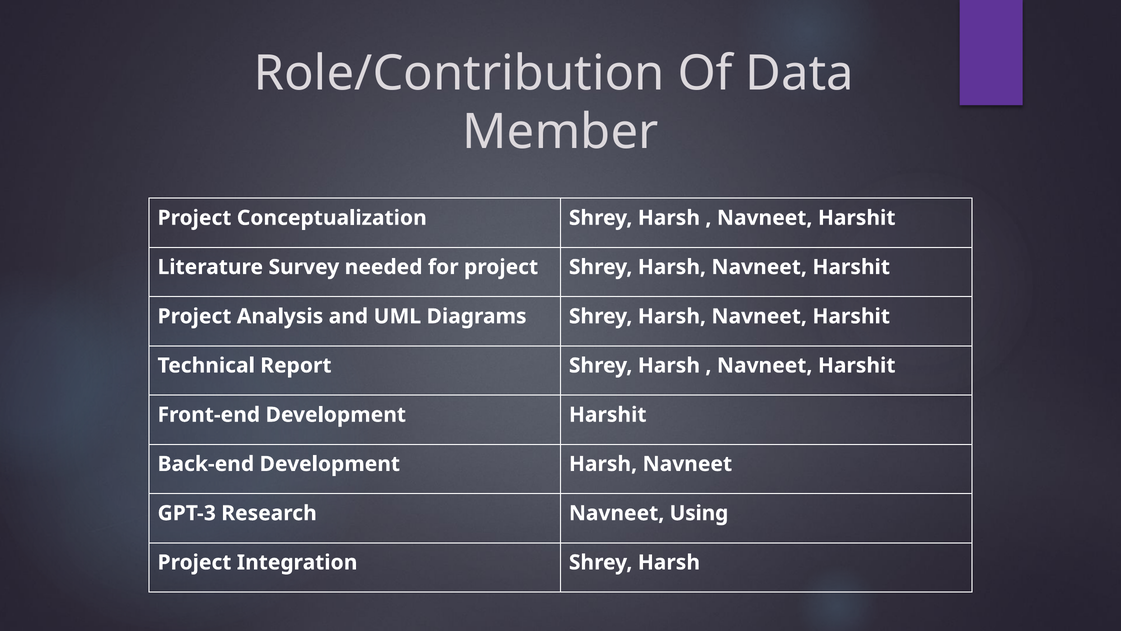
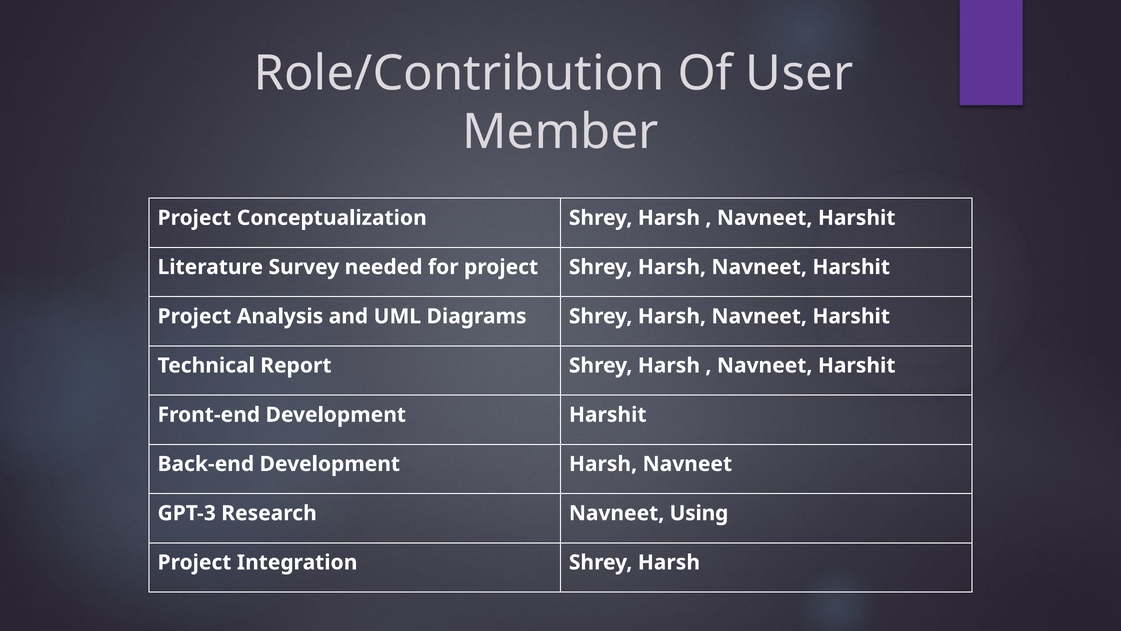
Data: Data -> User (800, 73)
